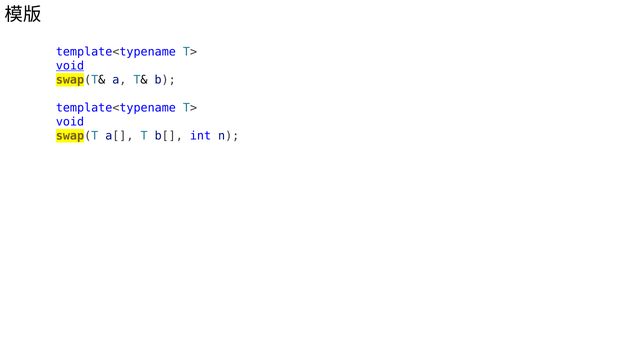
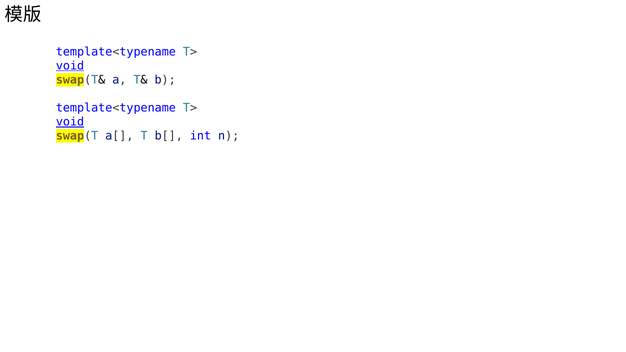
void underline: none -> present (70, 122)
